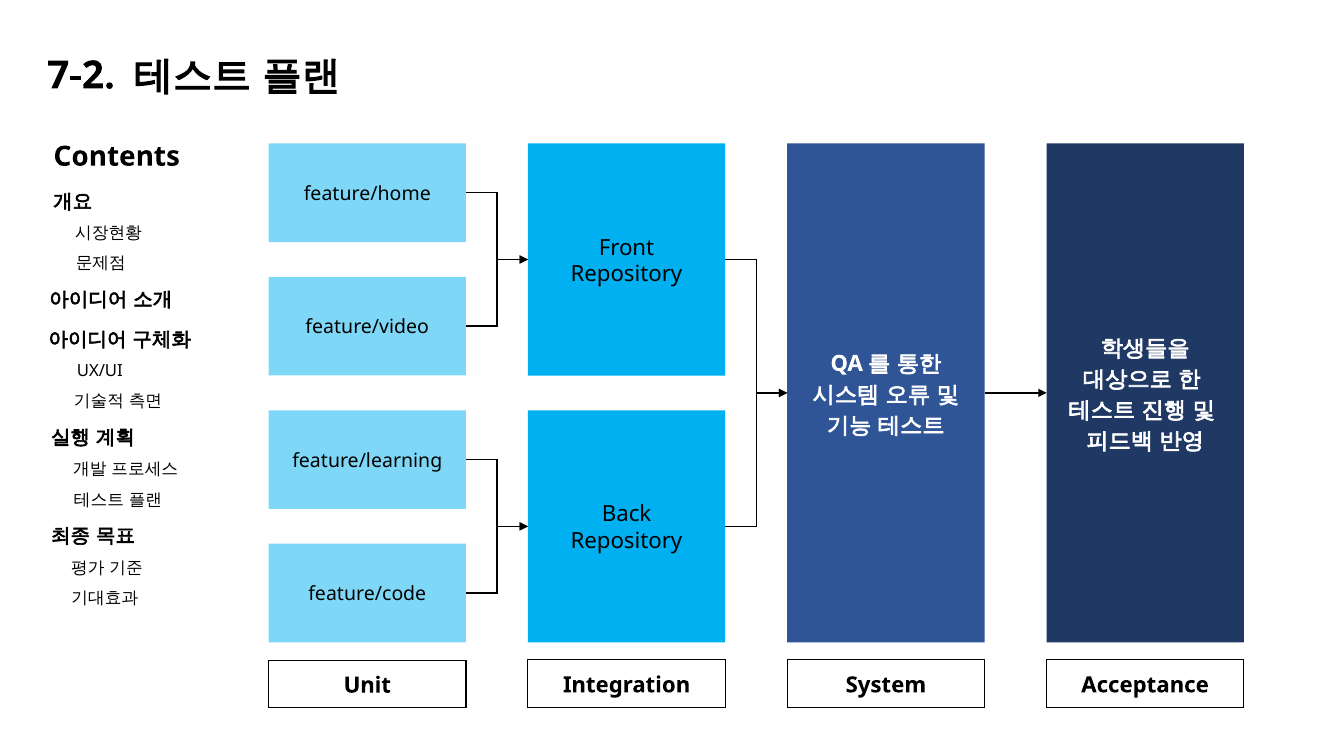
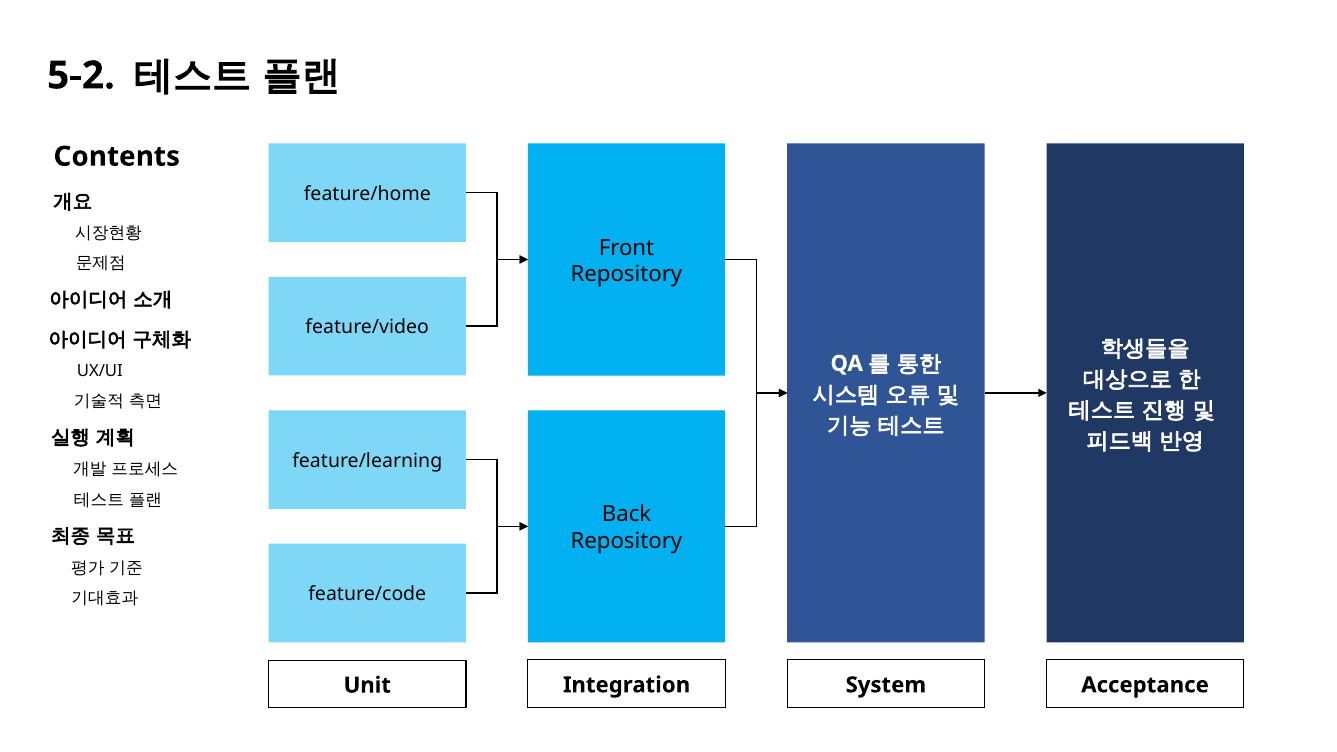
7-2: 7-2 -> 5-2 (81, 76)
